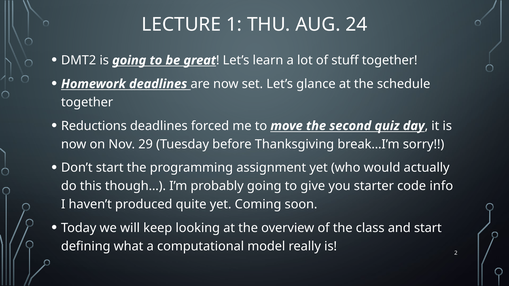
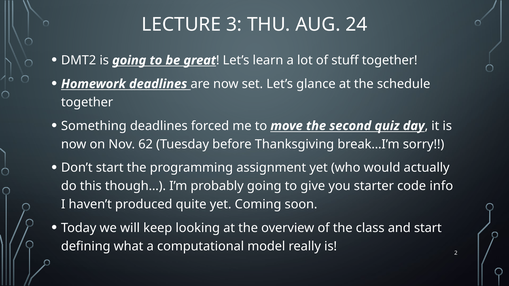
1: 1 -> 3 (234, 25)
Reductions: Reductions -> Something (94, 126)
29: 29 -> 62 (146, 144)
